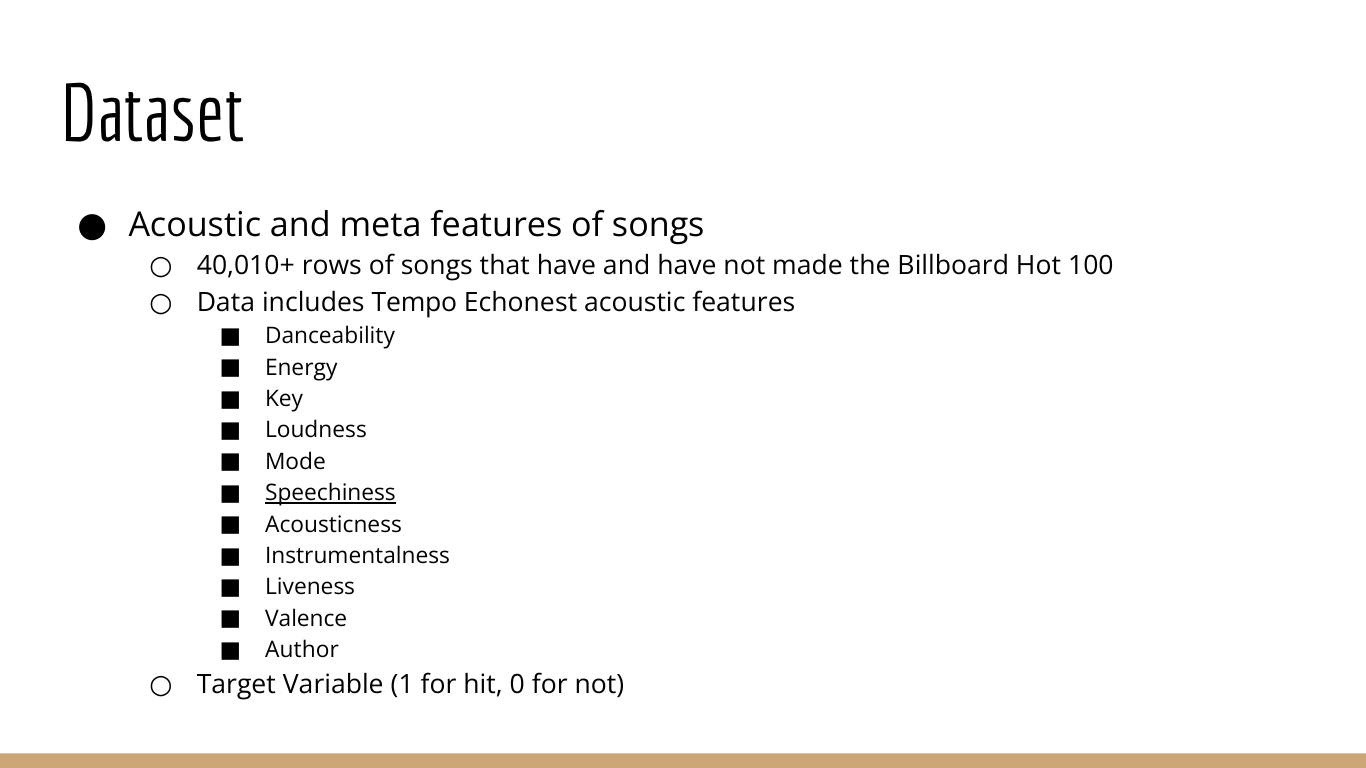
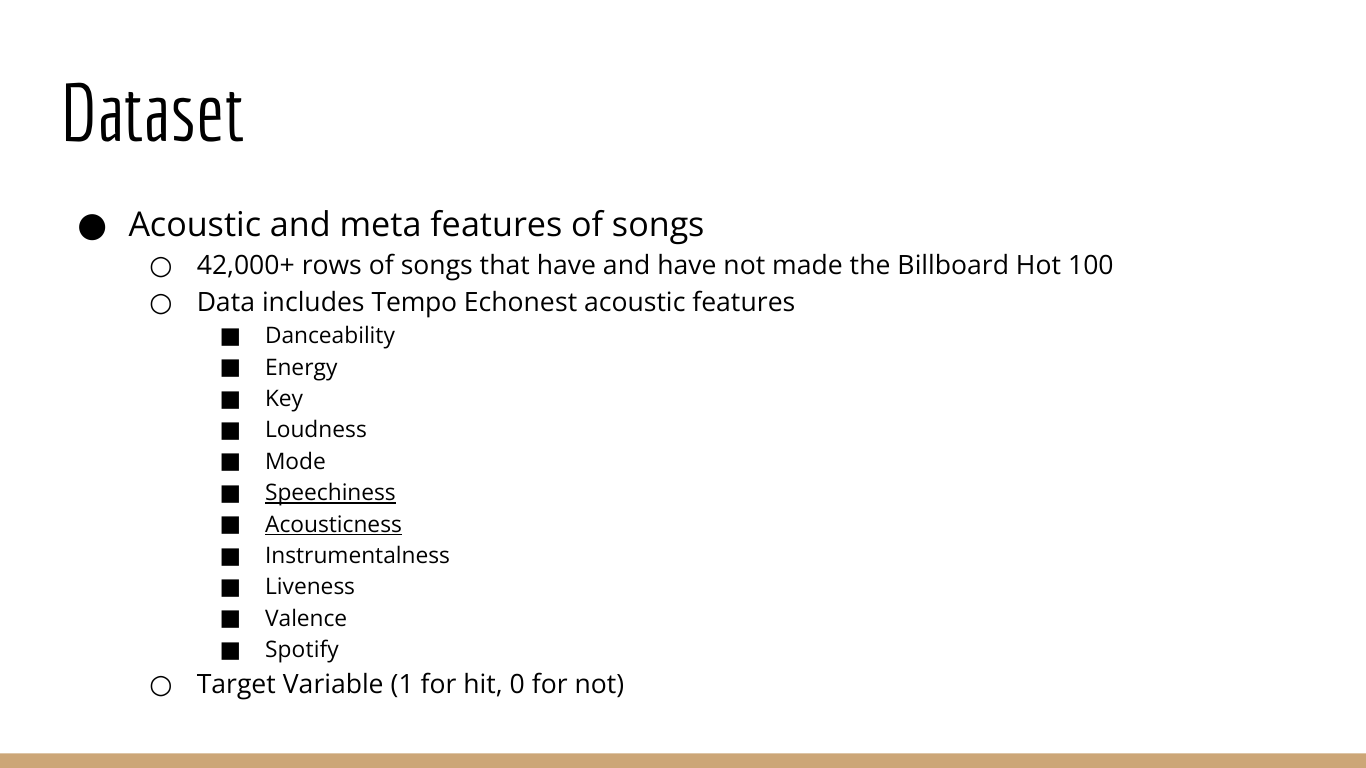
40,010+: 40,010+ -> 42,000+ (246, 266)
Acousticness underline: none -> present (334, 525)
Author: Author -> Spotify (302, 650)
